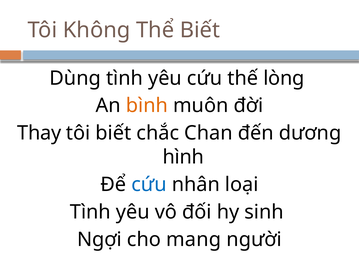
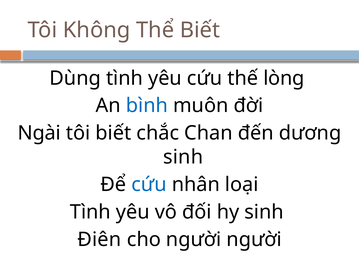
bình colour: orange -> blue (147, 105)
Thay: Thay -> Ngài (39, 133)
hình: hình -> sinh (183, 157)
Ngợi: Ngợi -> Điên (99, 239)
cho mang: mang -> người (194, 239)
